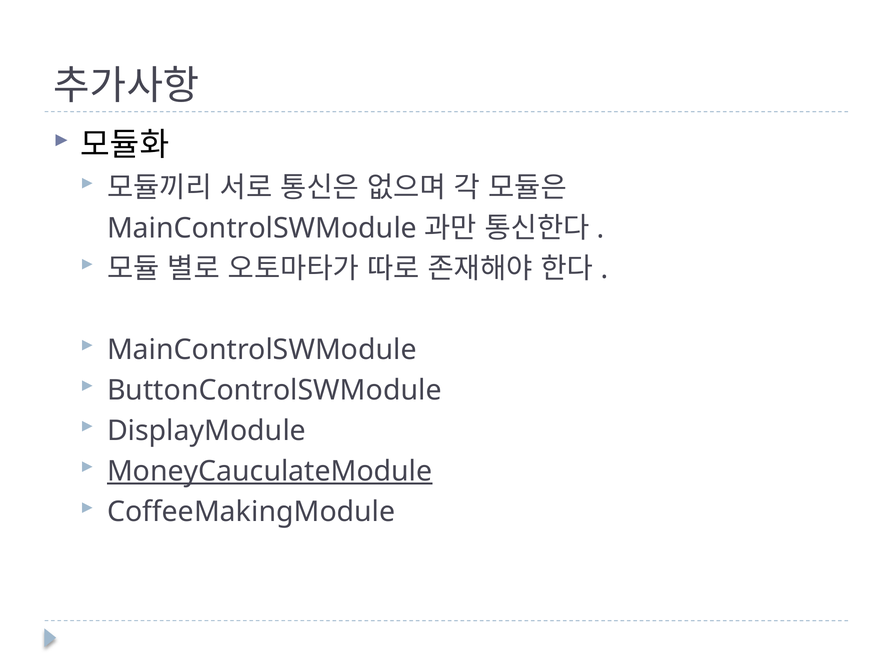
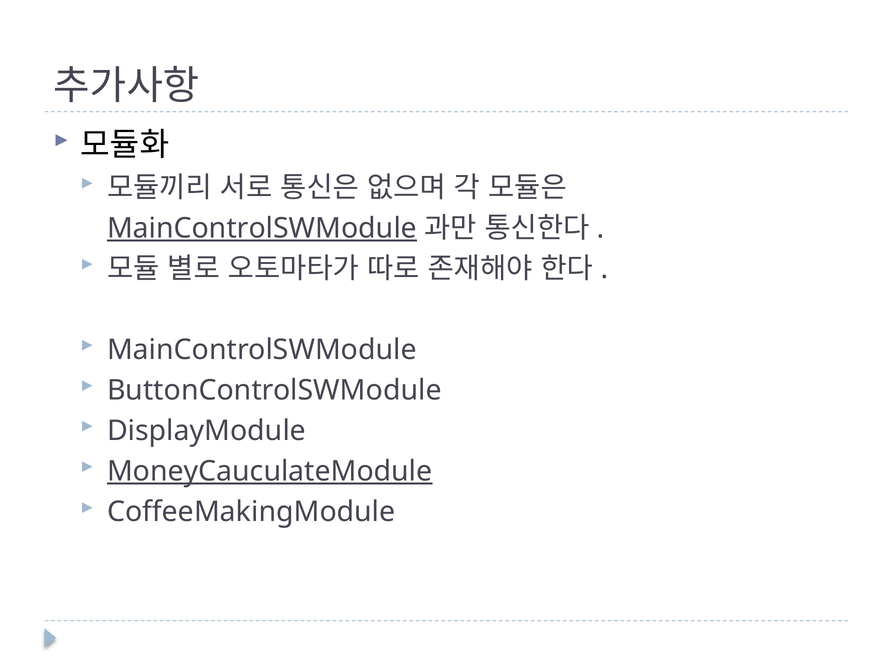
MainControlSWModule underline: none -> present (262, 228)
